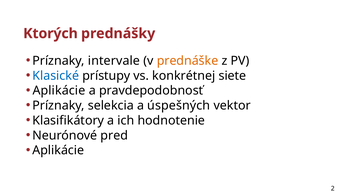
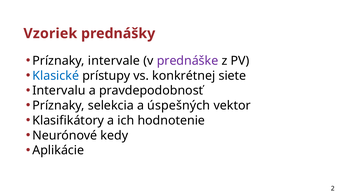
Ktorých: Ktorých -> Vzoriek (50, 33)
prednáške colour: orange -> purple (188, 61)
Aplikácie: Aplikácie -> Intervalu (59, 91)
pred: pred -> kedy (114, 135)
